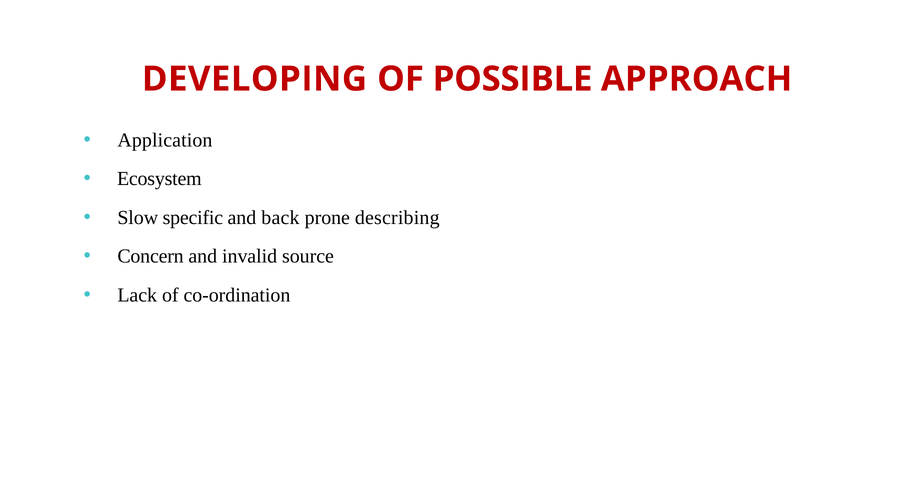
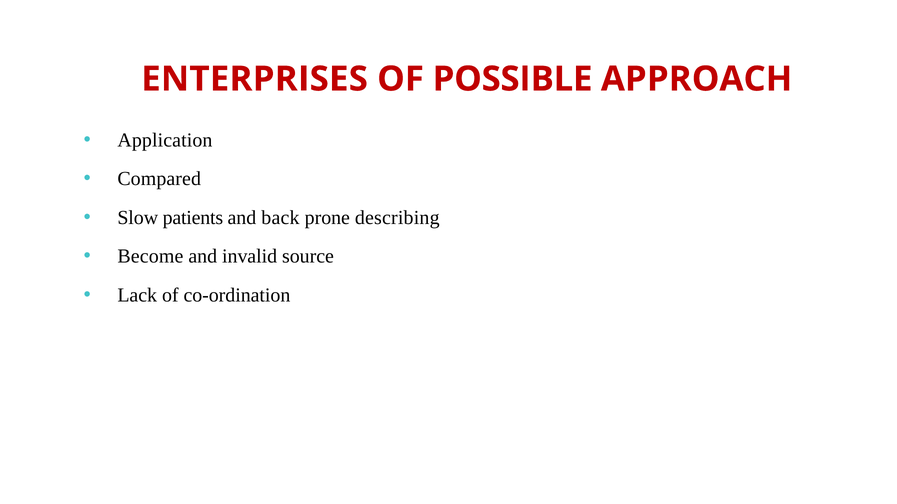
DEVELOPING: DEVELOPING -> ENTERPRISES (255, 79)
Ecosystem: Ecosystem -> Compared (159, 179)
specific: specific -> patients (193, 218)
Concern: Concern -> Become (150, 257)
